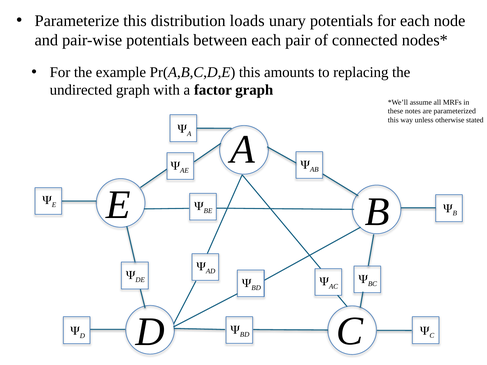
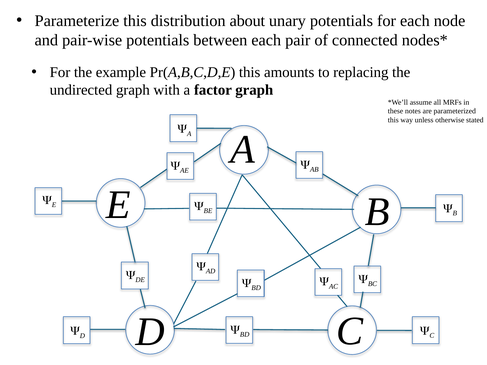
loads: loads -> about (247, 21)
